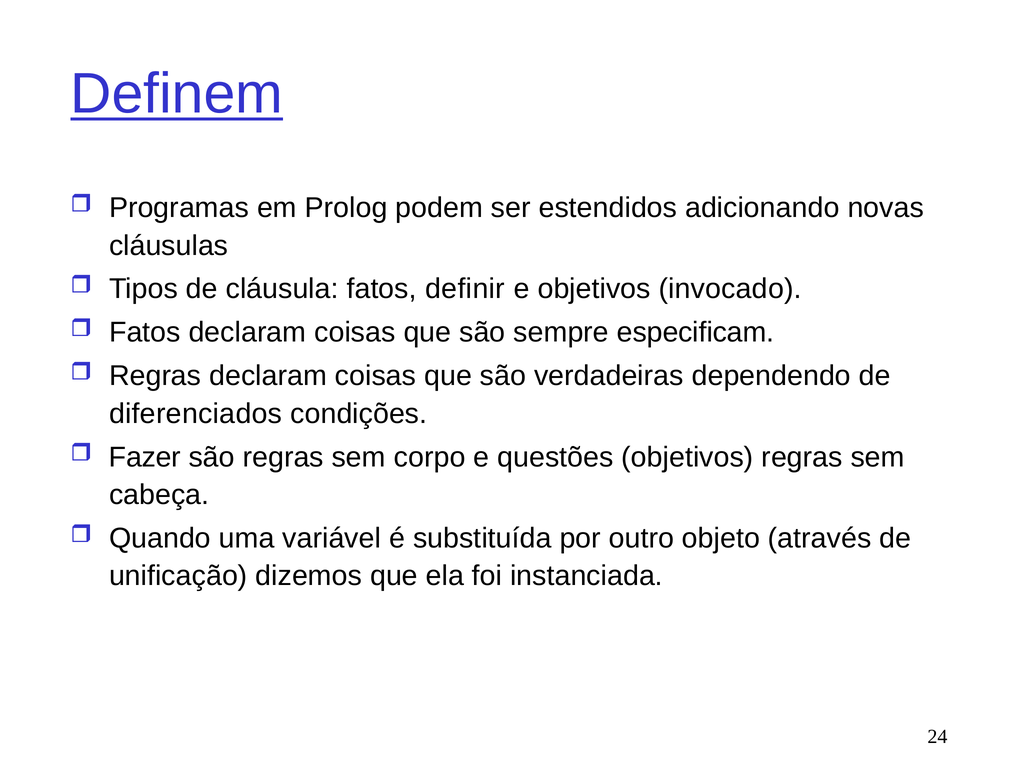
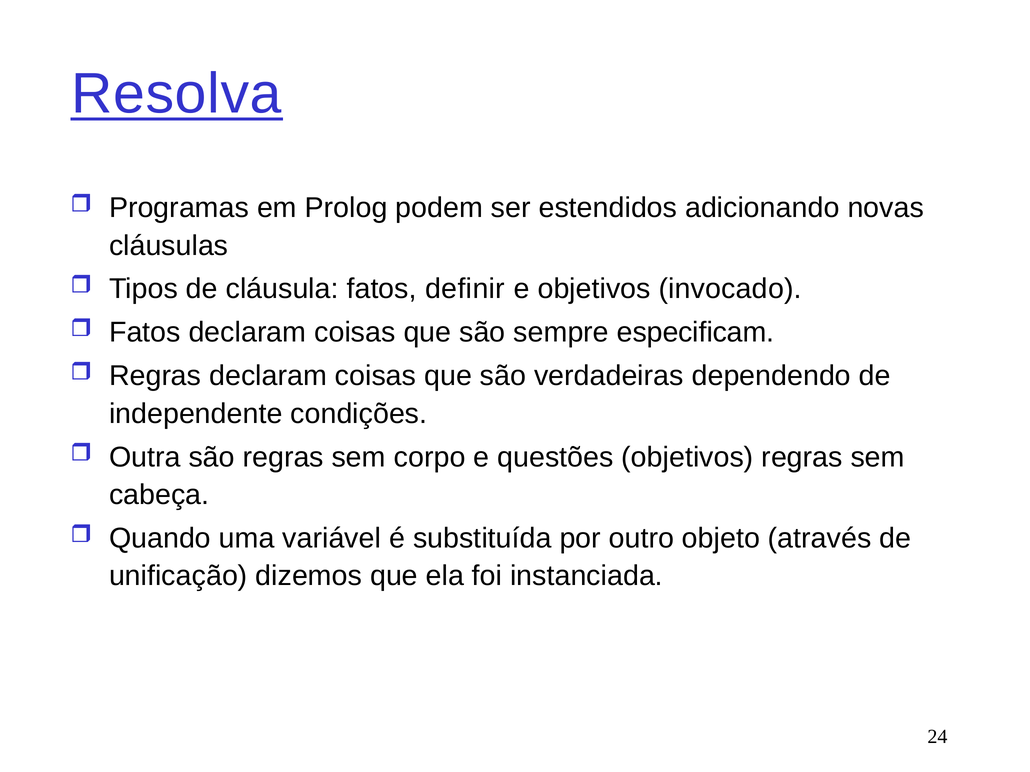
Definem: Definem -> Resolva (176, 94)
diferenciados: diferenciados -> independente (196, 414)
Fazer: Fazer -> Outra (145, 457)
